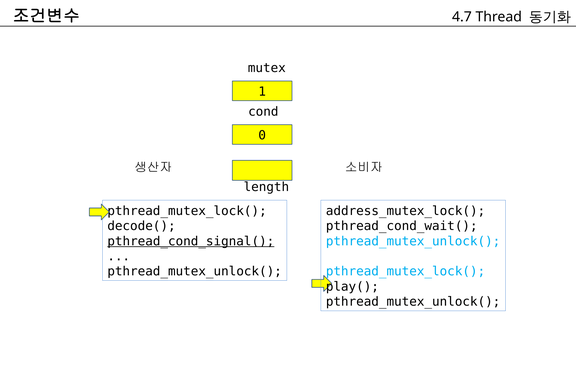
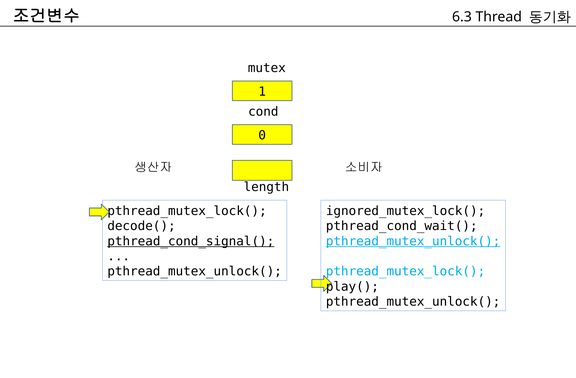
4.7: 4.7 -> 6.3 (462, 17)
address_mutex_lock(: address_mutex_lock( -> ignored_mutex_lock( (406, 211)
pthread_mutex_unlock( underline: none -> present (413, 241)
